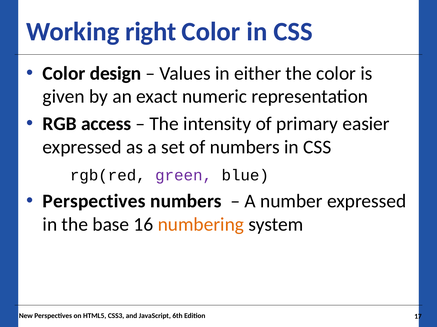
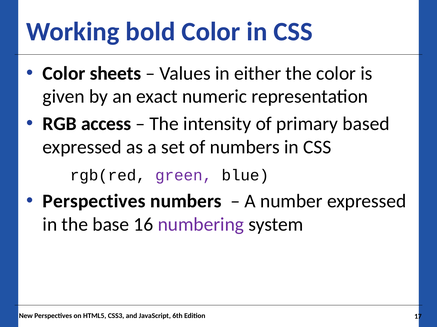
right: right -> bold (151, 32)
design: design -> sheets (116, 73)
easier: easier -> based (366, 124)
numbering colour: orange -> purple (201, 225)
